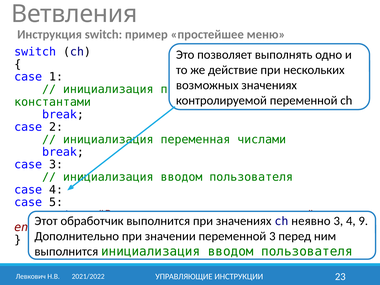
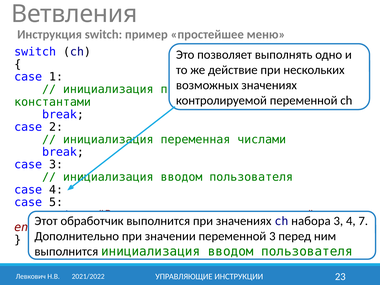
неявно: неявно -> набора (311, 221)
9: 9 -> 7 (363, 221)
